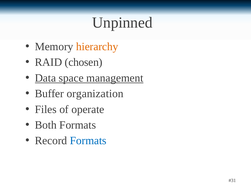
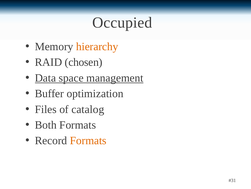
Unpinned: Unpinned -> Occupied (122, 23)
organization: organization -> optimization (95, 93)
operate: operate -> catalog (88, 109)
Formats colour: blue -> orange (88, 140)
